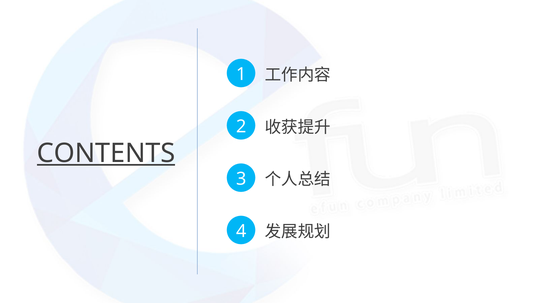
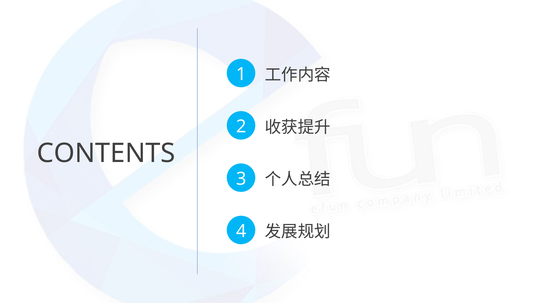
CONTENTS underline: present -> none (106, 153)
